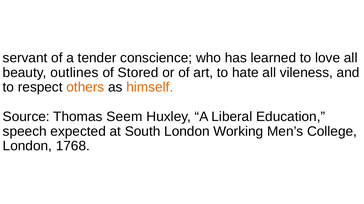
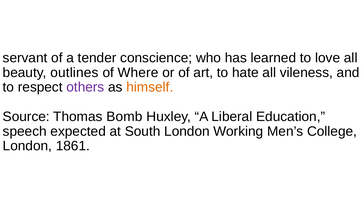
Stored: Stored -> Where (138, 73)
others colour: orange -> purple (85, 88)
Seem: Seem -> Bomb (124, 117)
1768: 1768 -> 1861 (73, 147)
